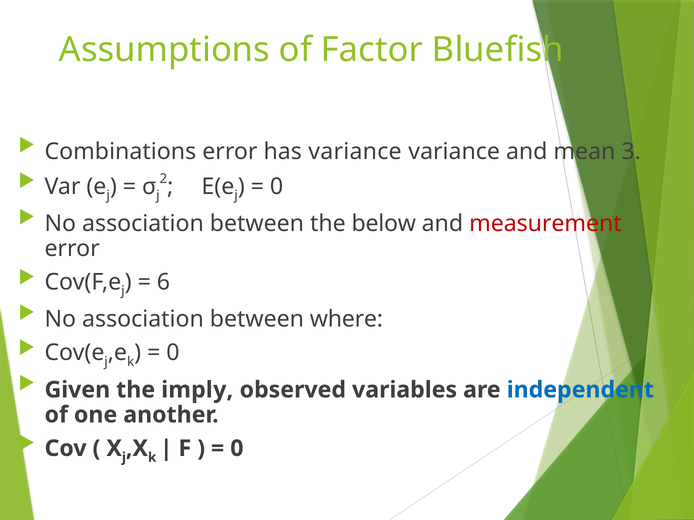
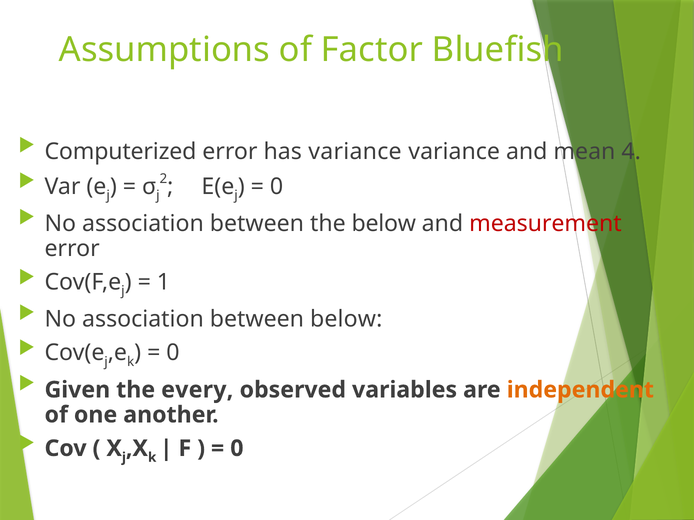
Combinations: Combinations -> Computerized (120, 152)
3: 3 -> 4 (631, 152)
6: 6 -> 1 (163, 282)
between where: where -> below (346, 319)
imply: imply -> every (197, 390)
independent colour: blue -> orange (580, 390)
